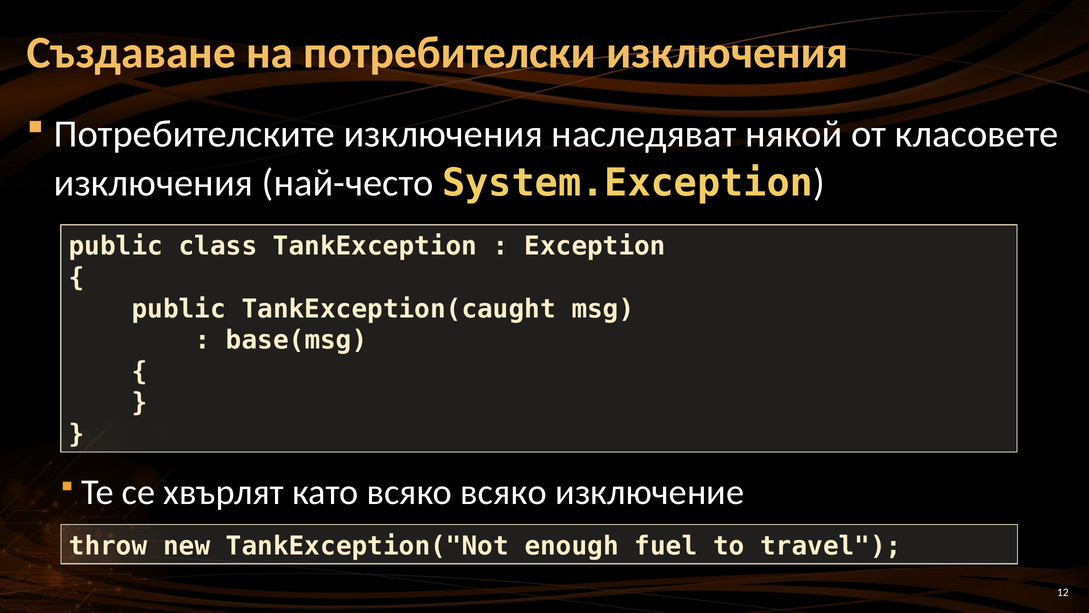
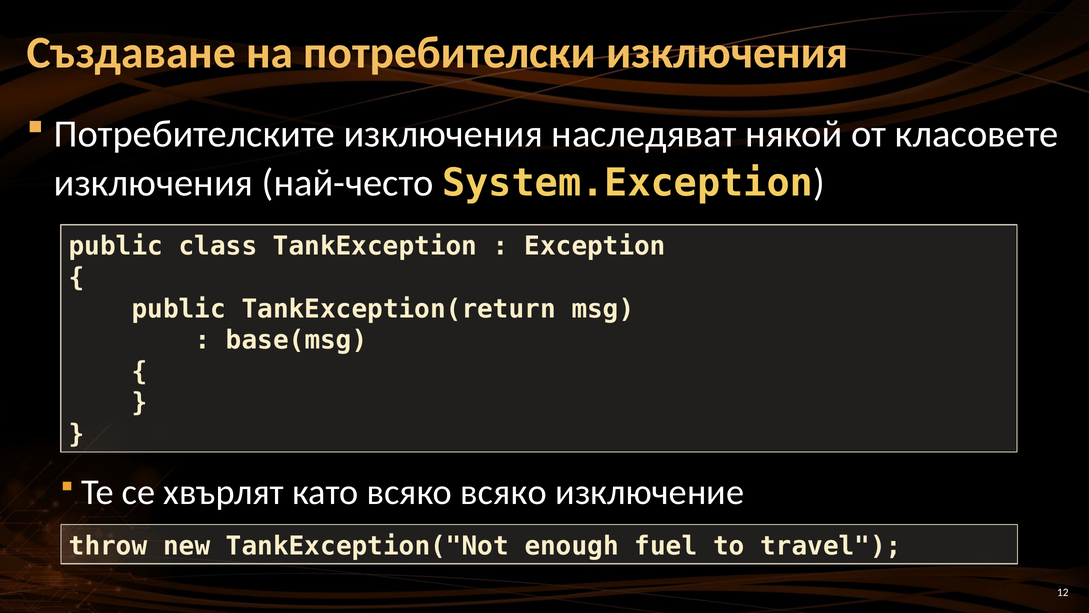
TankException(caught: TankException(caught -> TankException(return (399, 309)
